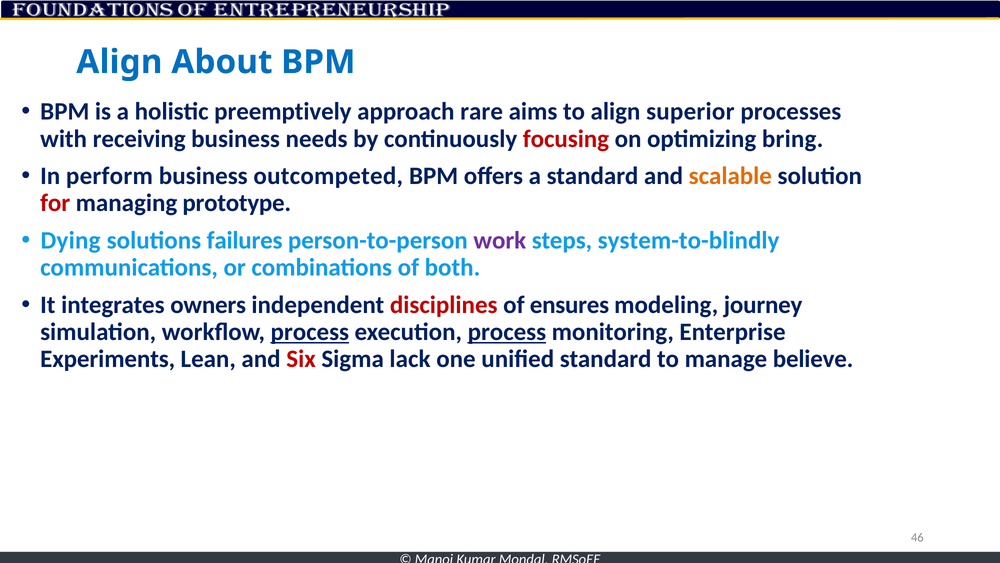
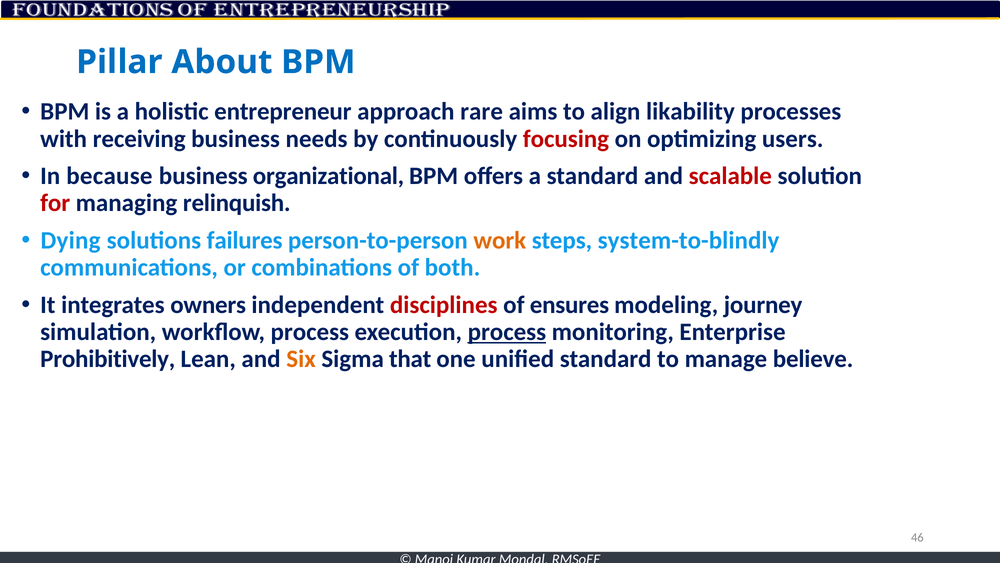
Align: Align -> Pillar (119, 62)
preemptively: preemptively -> entrepreneur (283, 112)
superior: superior -> likability (690, 112)
bring: bring -> users (793, 139)
perform: perform -> because (109, 176)
outcompeted: outcompeted -> organizational (329, 176)
scalable colour: orange -> red (730, 176)
prototype: prototype -> relinquish (237, 203)
work colour: purple -> orange (500, 240)
process underline: present -> none (310, 332)
Experiments: Experiments -> Prohibitively (108, 359)
Six colour: red -> orange (301, 359)
lack: lack -> that (410, 359)
